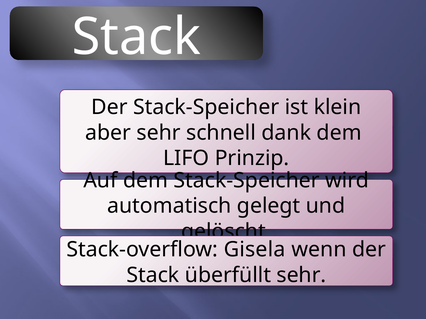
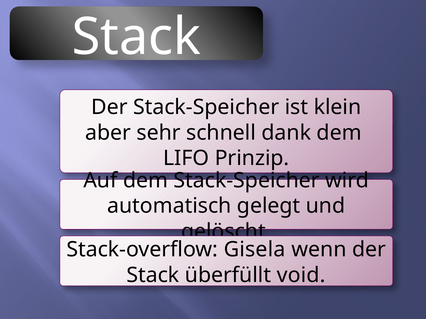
überfüllt sehr: sehr -> void (301, 276)
